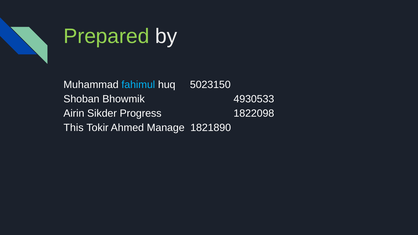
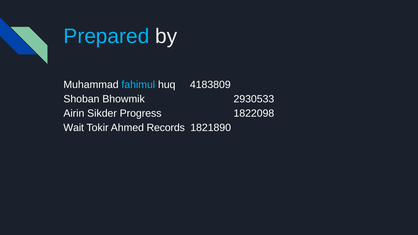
Prepared colour: light green -> light blue (106, 36)
5023150: 5023150 -> 4183809 (210, 85)
4930533: 4930533 -> 2930533 (254, 99)
This: This -> Wait (74, 128)
Manage: Manage -> Records (166, 128)
